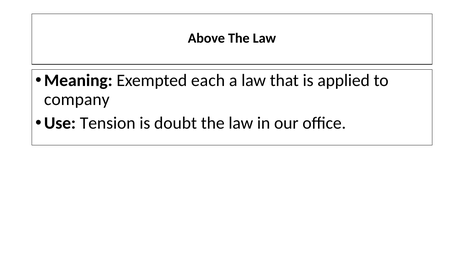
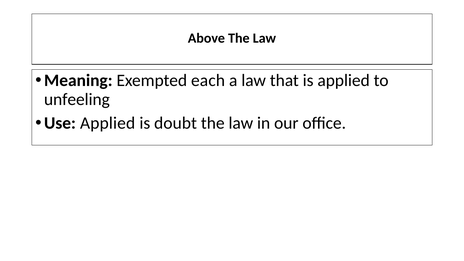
company: company -> unfeeling (77, 99)
Use Tension: Tension -> Applied (108, 123)
